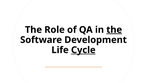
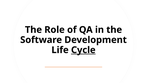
the underline: present -> none (114, 30)
